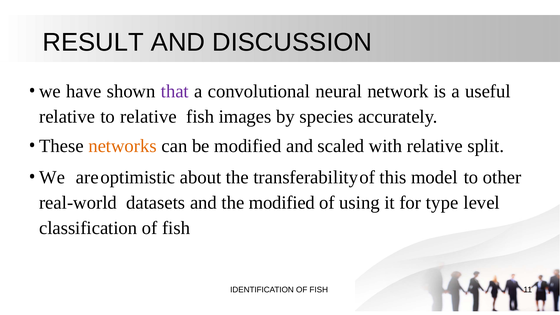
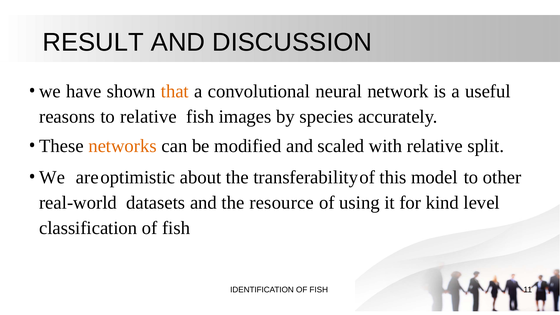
that colour: purple -> orange (175, 91)
relative: relative -> reasons (67, 117)
the modified: modified -> resource (282, 203)
type: type -> kind (442, 203)
